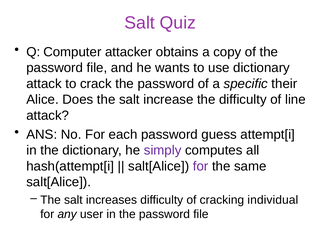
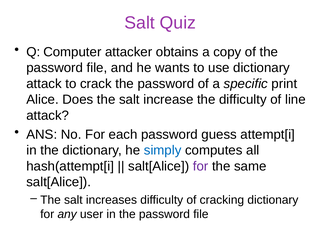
their: their -> print (284, 84)
simply colour: purple -> blue (163, 151)
cracking individual: individual -> dictionary (273, 200)
